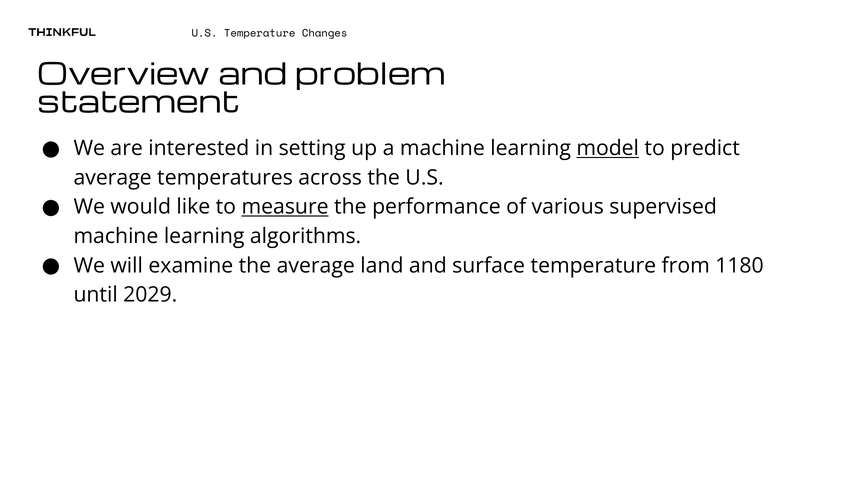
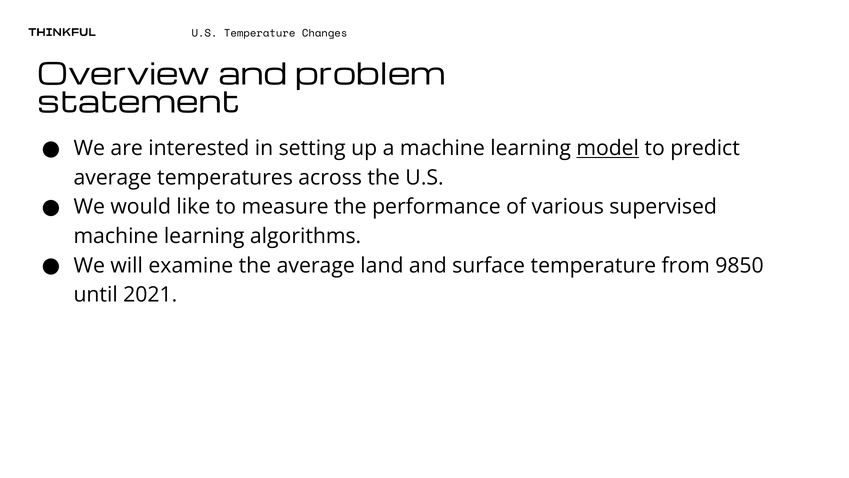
measure underline: present -> none (285, 207)
1180: 1180 -> 9850 (739, 265)
2029: 2029 -> 2021 (150, 295)
